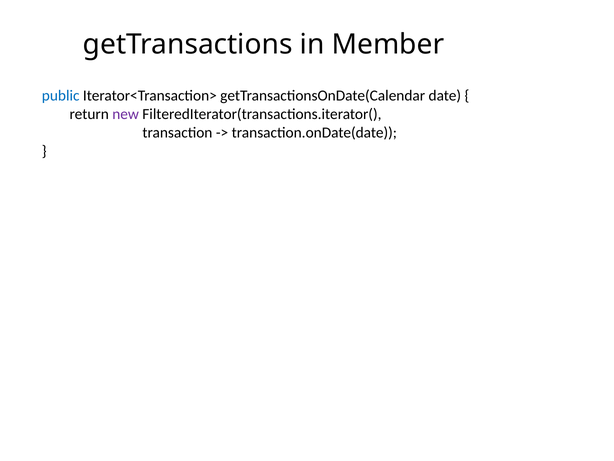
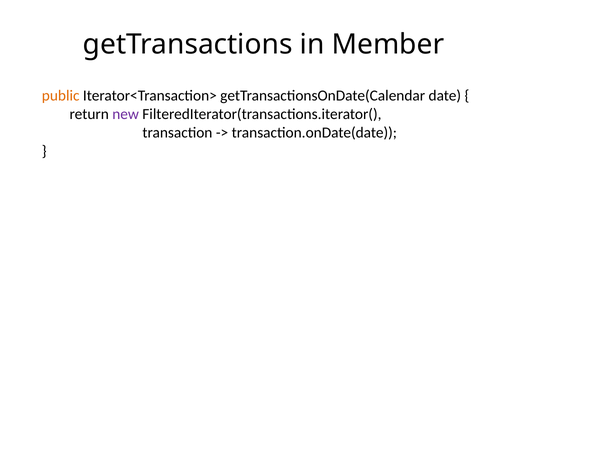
public colour: blue -> orange (61, 96)
